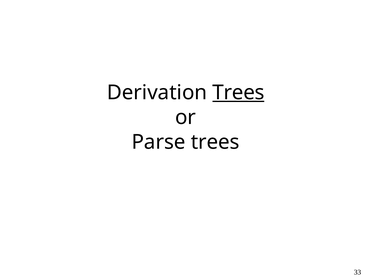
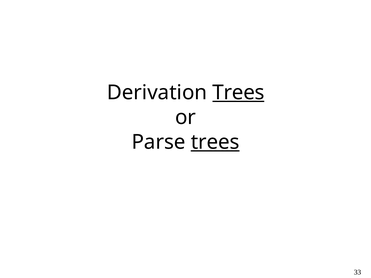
trees underline: none -> present (215, 142)
